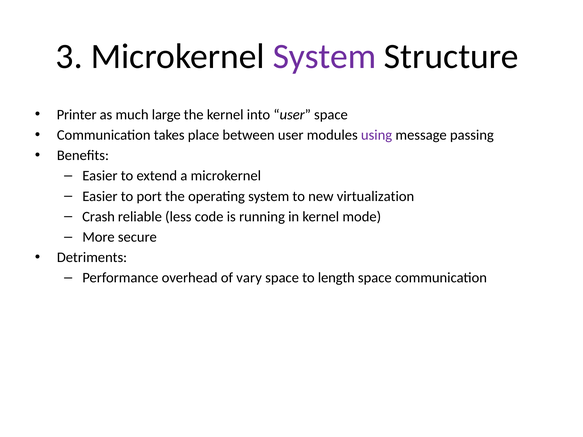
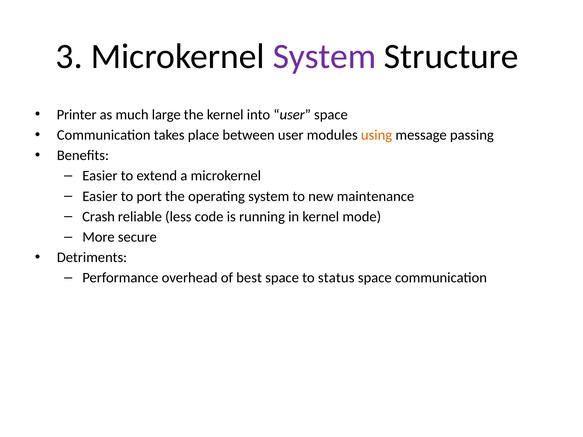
using colour: purple -> orange (377, 135)
virtualization: virtualization -> maintenance (375, 196)
vary: vary -> best (249, 278)
length: length -> status (336, 278)
